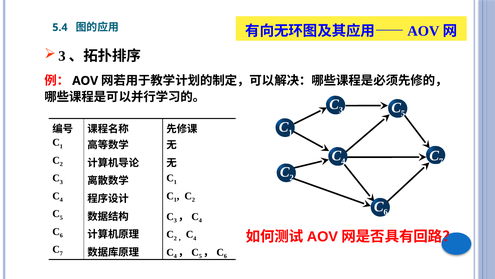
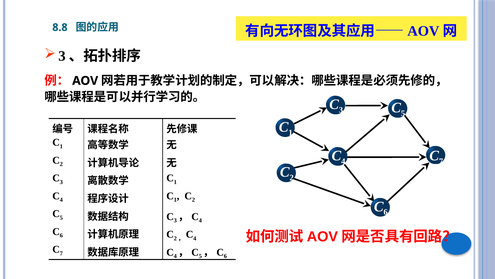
5.4: 5.4 -> 8.8 (60, 27)
